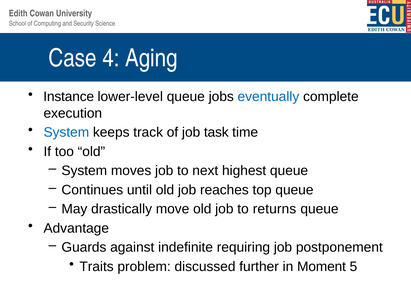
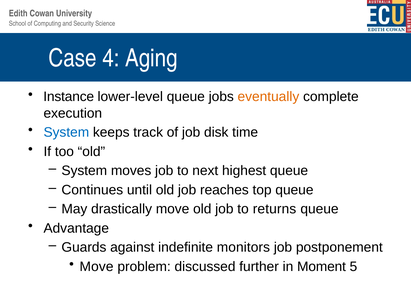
eventually colour: blue -> orange (268, 97)
task: task -> disk (216, 132)
requiring: requiring -> monitors (243, 248)
Traits: Traits -> Move (97, 267)
